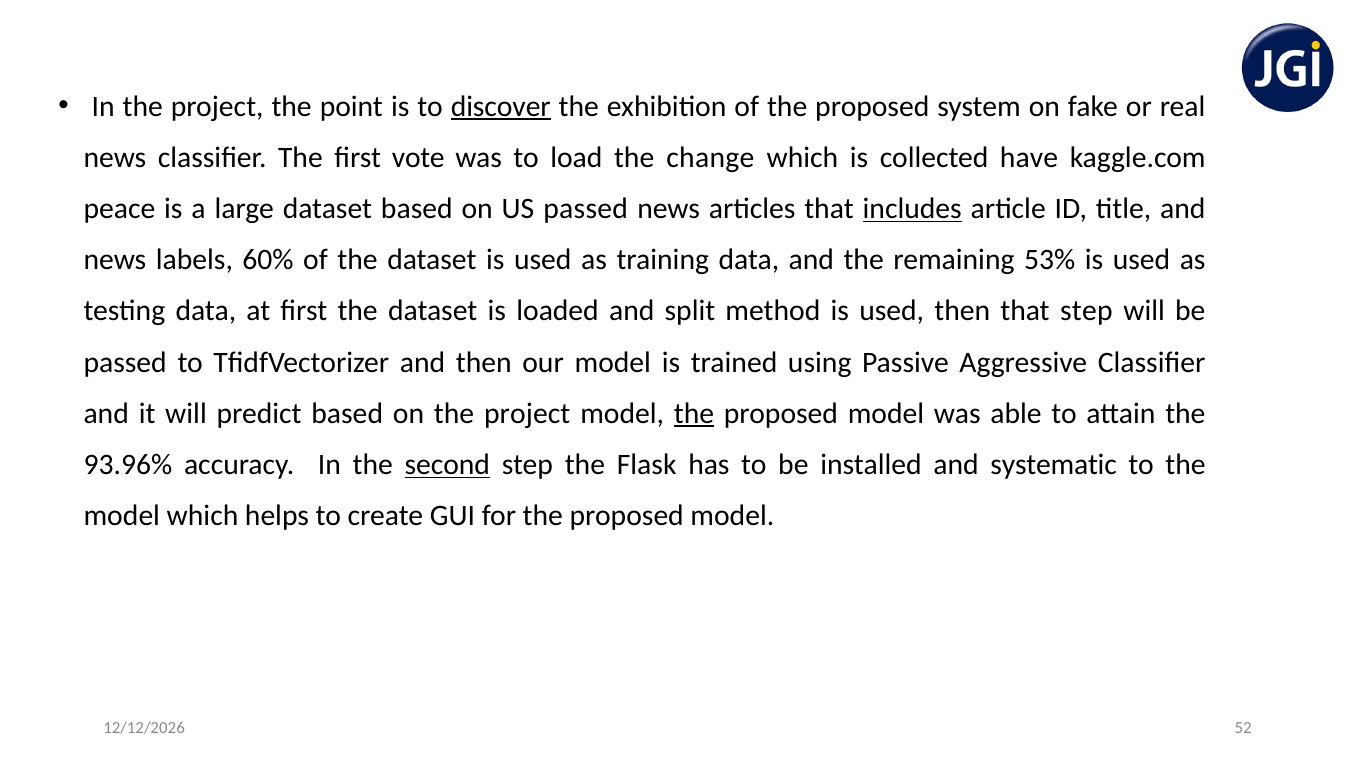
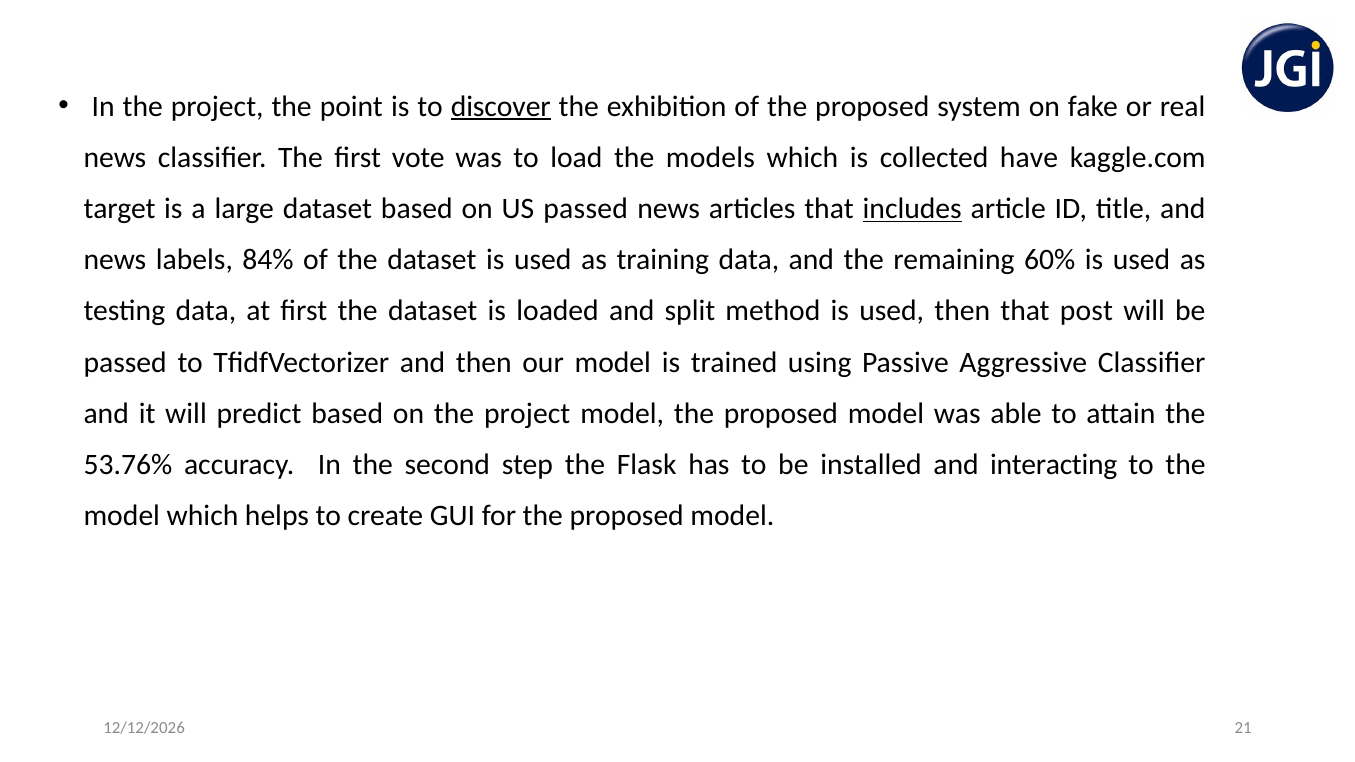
change: change -> models (710, 158)
peace: peace -> target (120, 209)
60%: 60% -> 84% (268, 260)
53%: 53% -> 60% (1050, 260)
that step: step -> post (1086, 311)
the underline: present -> none (694, 414)
93.96%: 93.96% -> 53.76% (128, 465)
second underline: present -> none (447, 465)
systematic: systematic -> interacting (1054, 465)
52: 52 -> 21 (1243, 728)
